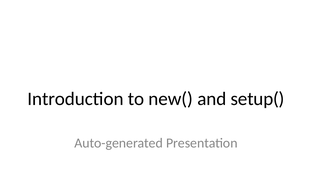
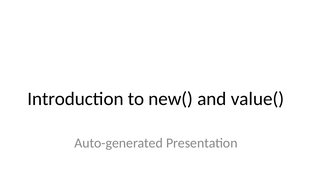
setup(: setup( -> value( (257, 99)
